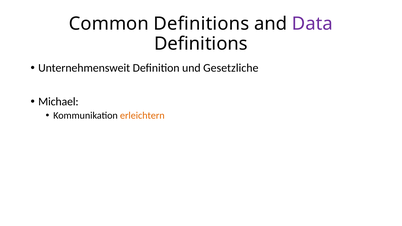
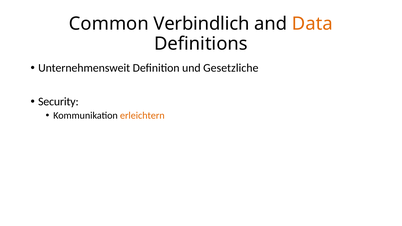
Common Definitions: Definitions -> Verbindlich (202, 24)
Data colour: purple -> orange (312, 24)
Michael: Michael -> Security (58, 102)
